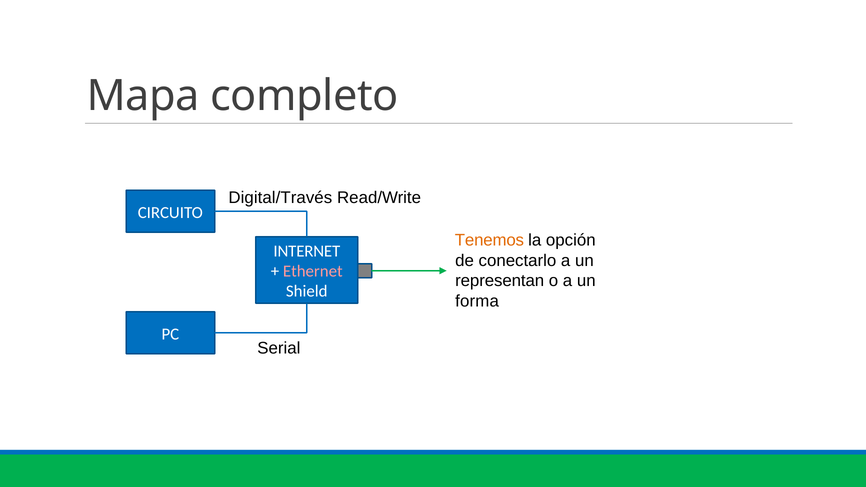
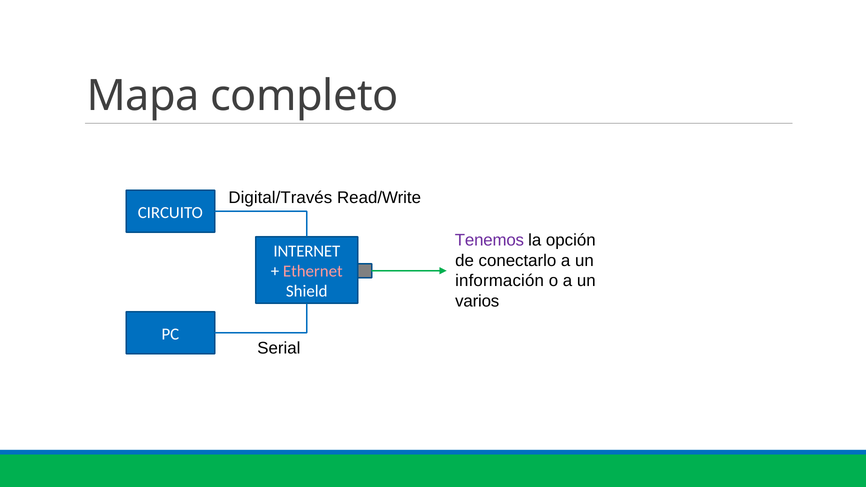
Tenemos colour: orange -> purple (489, 240)
representan: representan -> información (500, 281)
forma: forma -> varios (477, 301)
